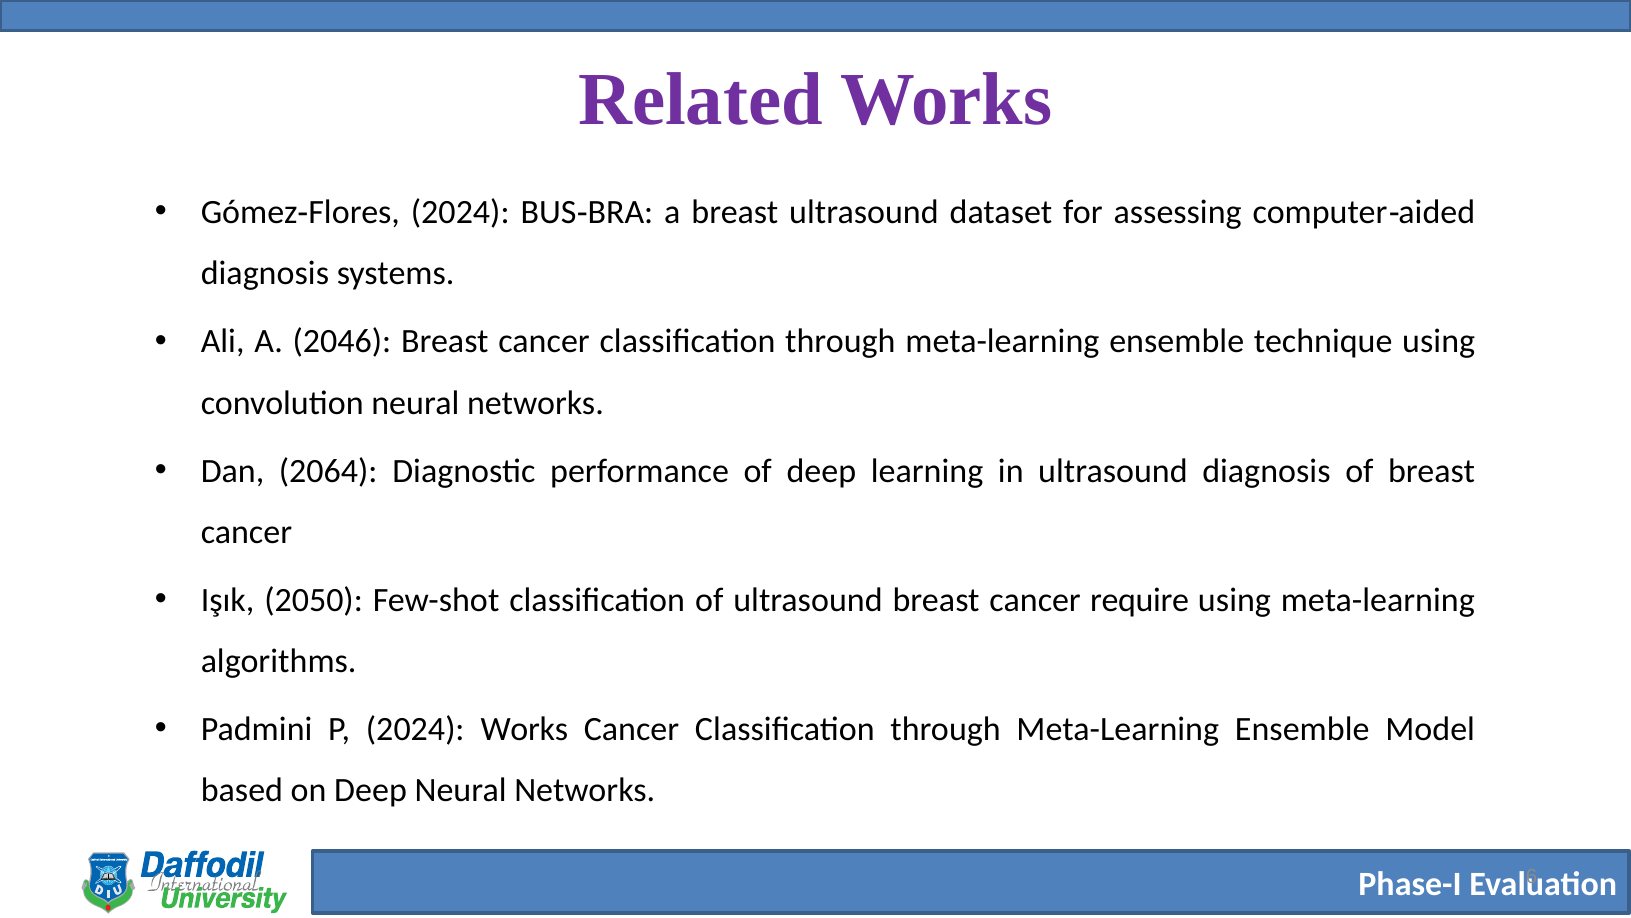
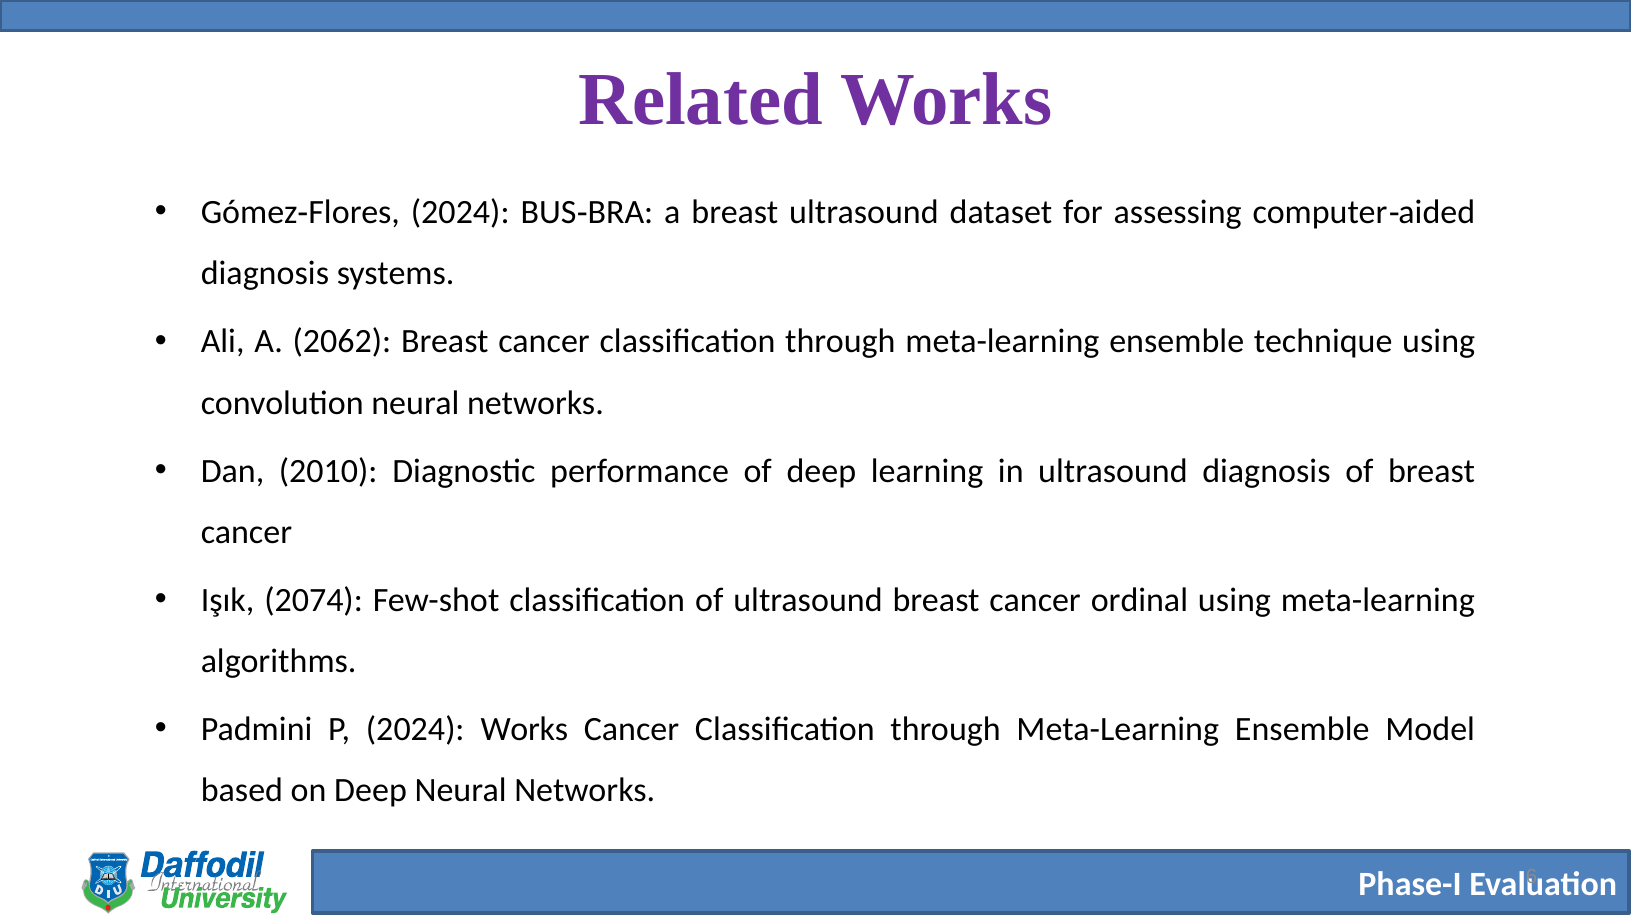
2046: 2046 -> 2062 (342, 341)
2064: 2064 -> 2010 (328, 471)
2050: 2050 -> 2074 (314, 600)
require: require -> ordinal (1139, 600)
